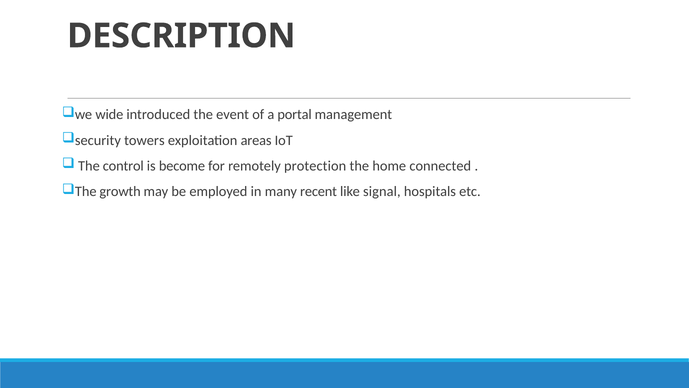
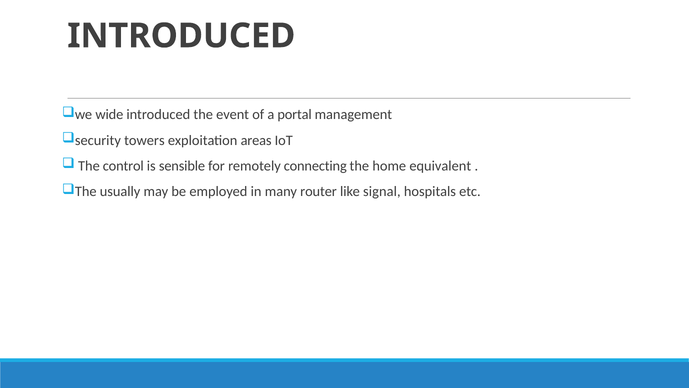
DESCRIPTION: DESCRIPTION -> INTRODUCED (181, 36)
become: become -> sensible (182, 166)
protection: protection -> connecting (315, 166)
connected: connected -> equivalent (440, 166)
growth: growth -> usually (120, 191)
recent: recent -> router (319, 191)
